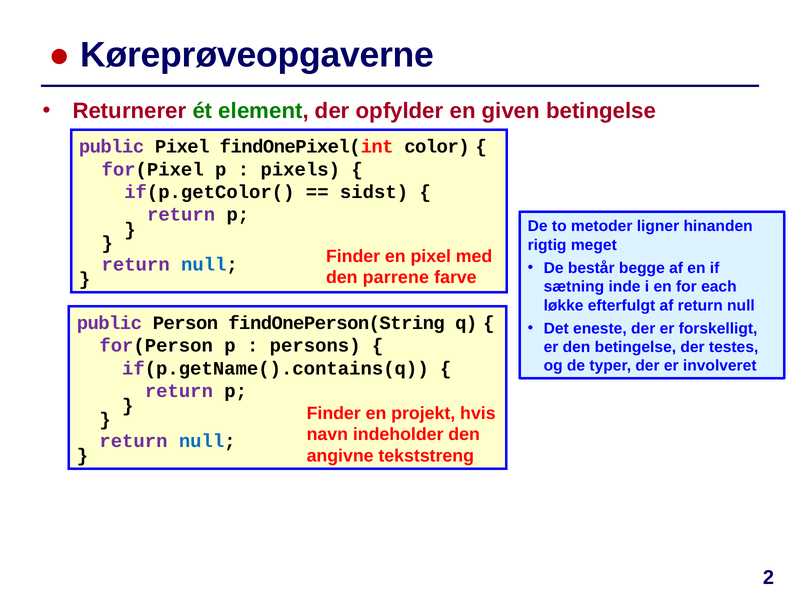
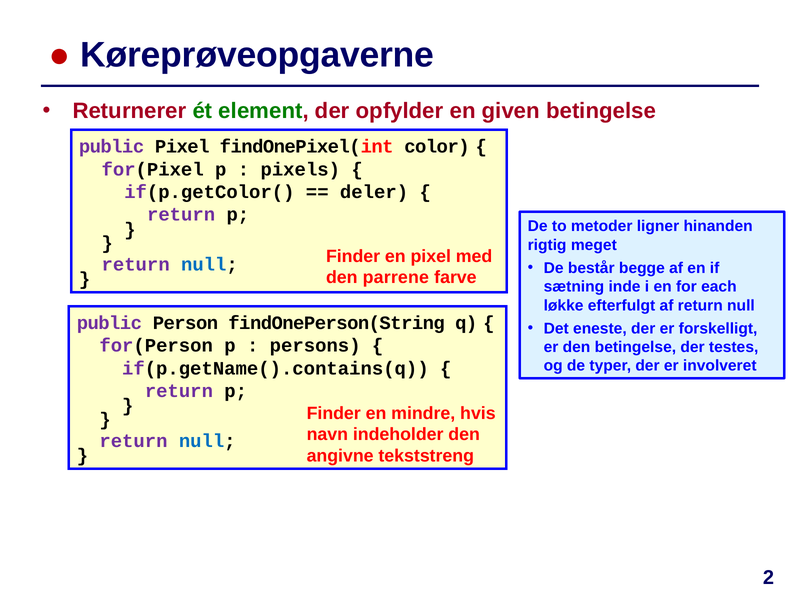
sidst: sidst -> deler (374, 192)
projekt: projekt -> mindre (423, 413)
